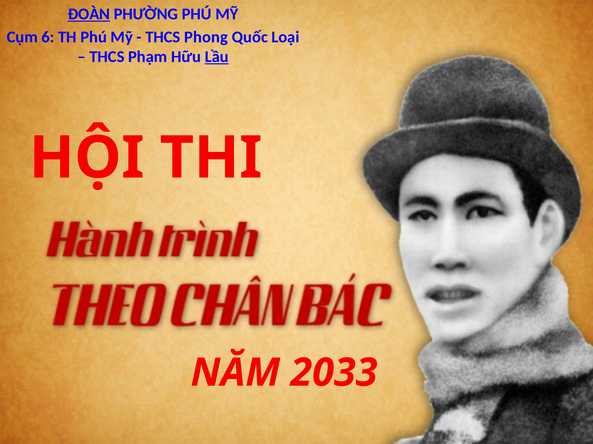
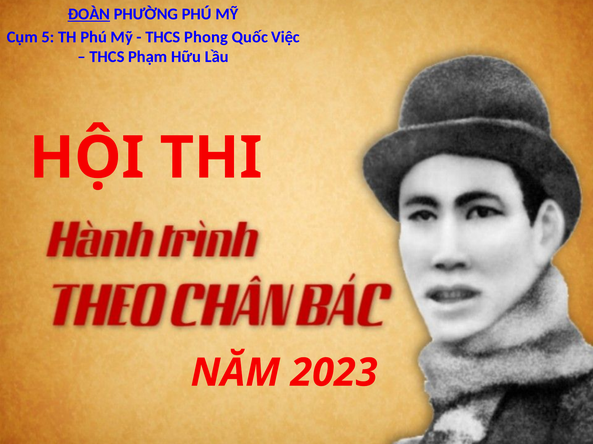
6: 6 -> 5 (48, 37)
Loại: Loại -> Việc (286, 37)
Lầu underline: present -> none (217, 57)
2033: 2033 -> 2023 (334, 373)
